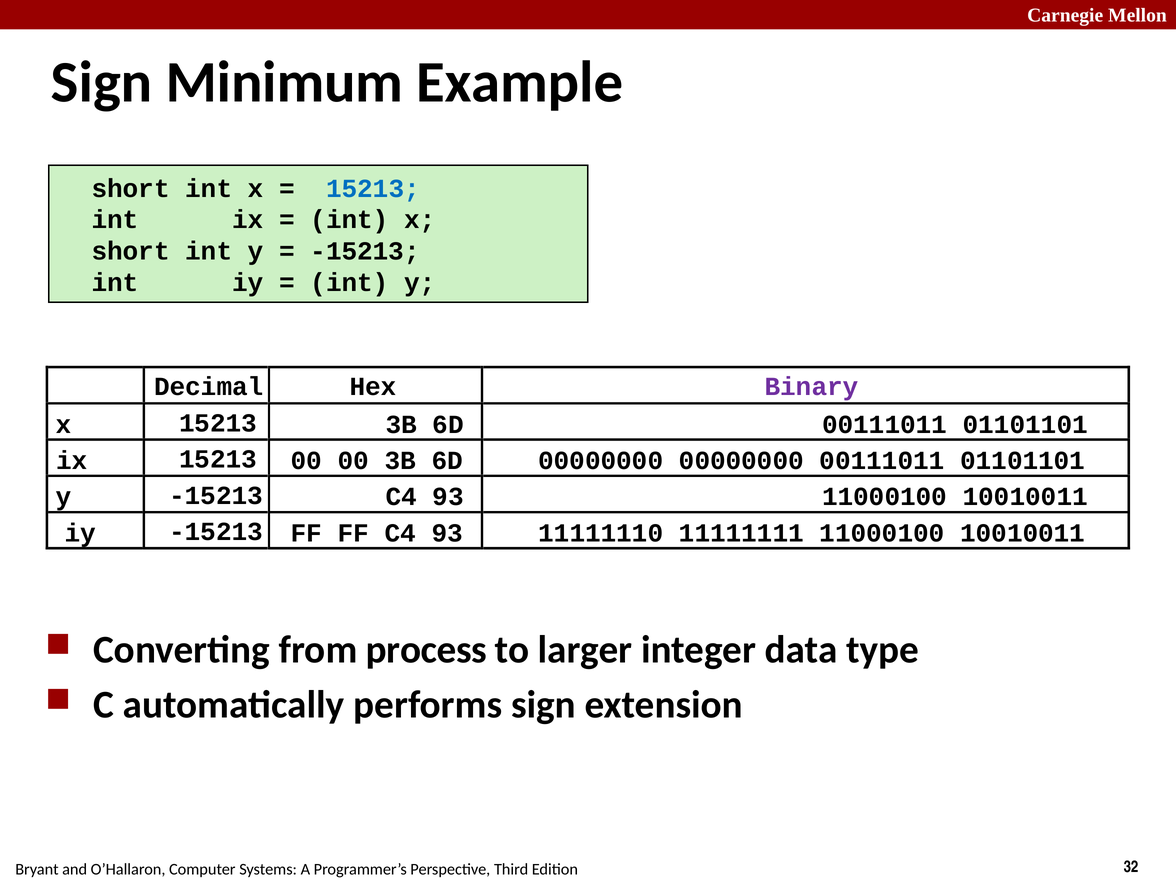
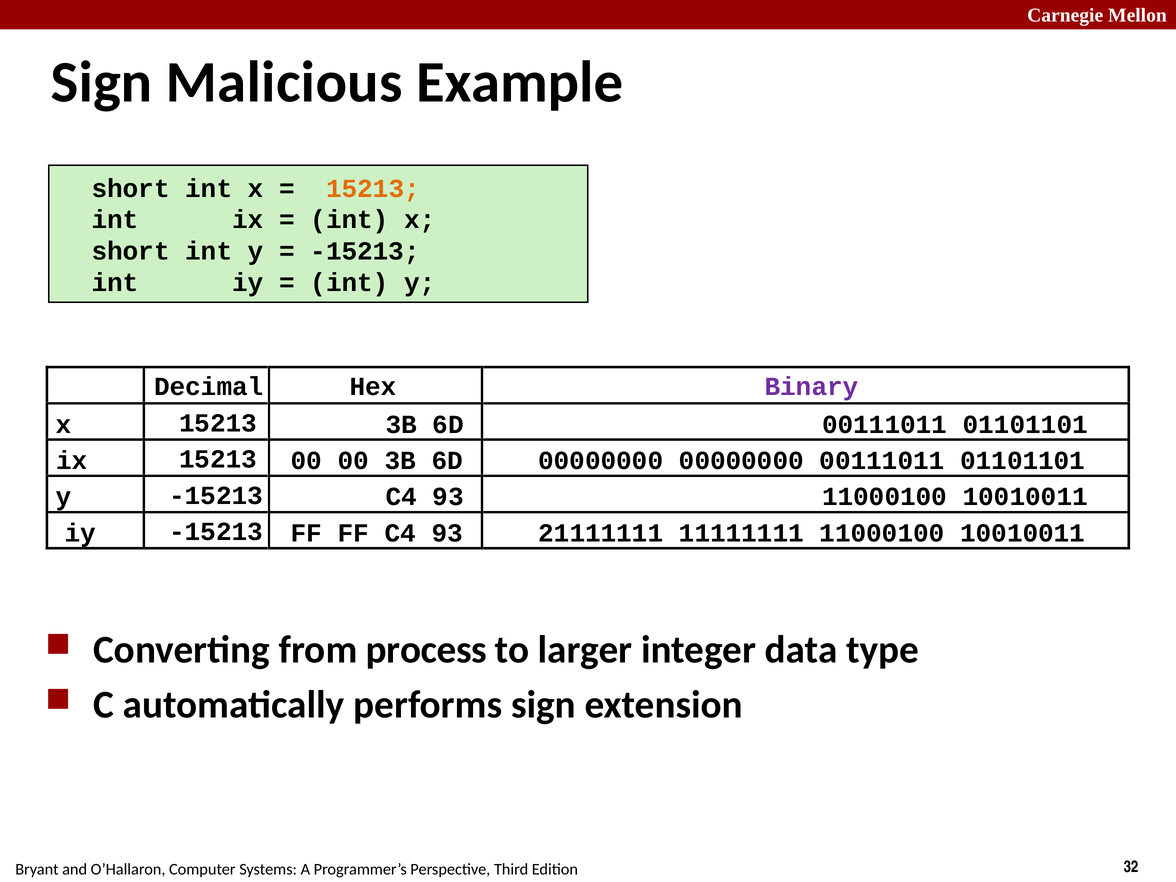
Minimum: Minimum -> Malicious (284, 83)
15213 colour: blue -> orange (373, 188)
11111110: 11111110 -> 21111111 (601, 533)
